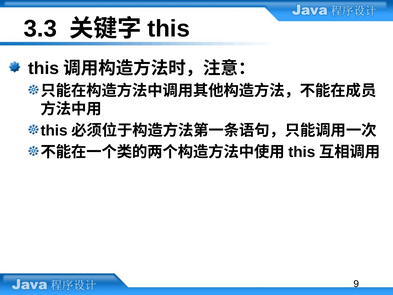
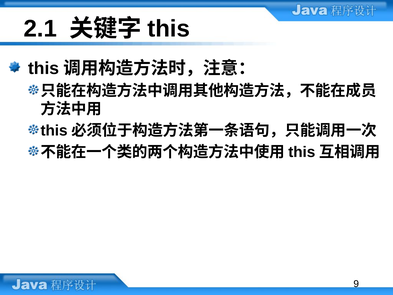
3.3: 3.3 -> 2.1 (40, 29)
